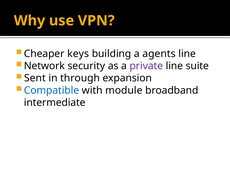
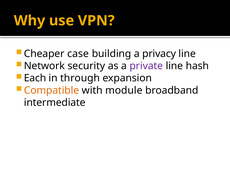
keys: keys -> case (78, 54)
agents: agents -> privacy (159, 54)
suite: suite -> hash (197, 66)
Sent: Sent -> Each (35, 78)
Compatible colour: blue -> orange (52, 91)
